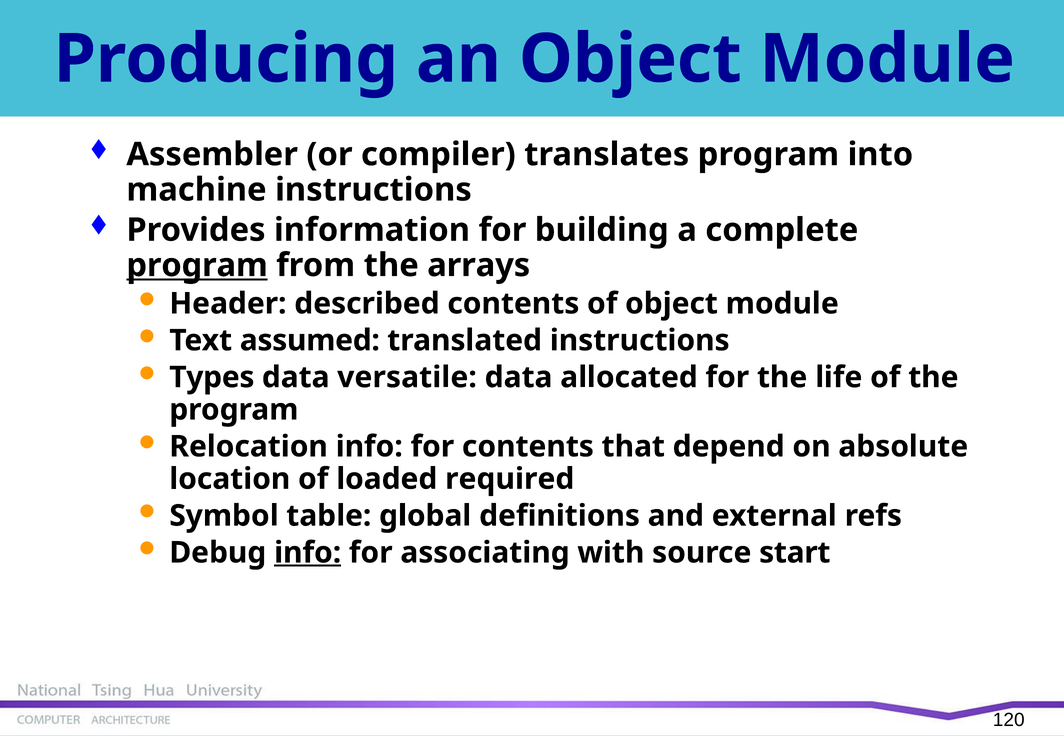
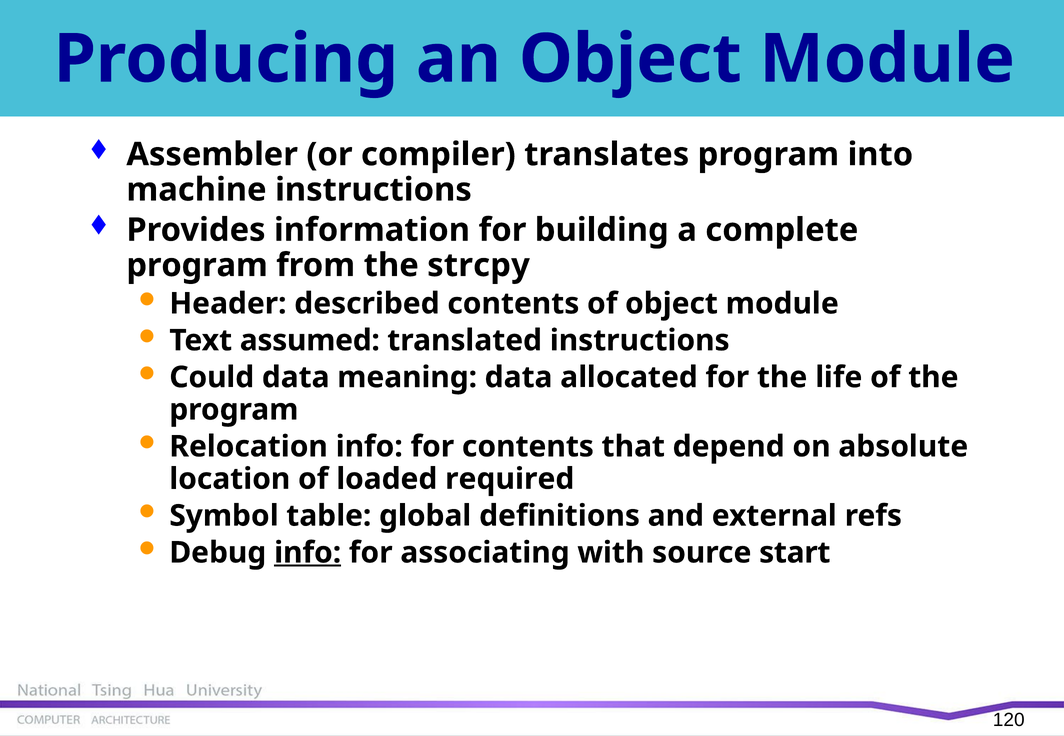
program underline: present -> none (197, 266)
arrays: arrays -> strcpy (479, 266)
Types: Types -> Could (212, 378)
versatile: versatile -> meaning (407, 378)
